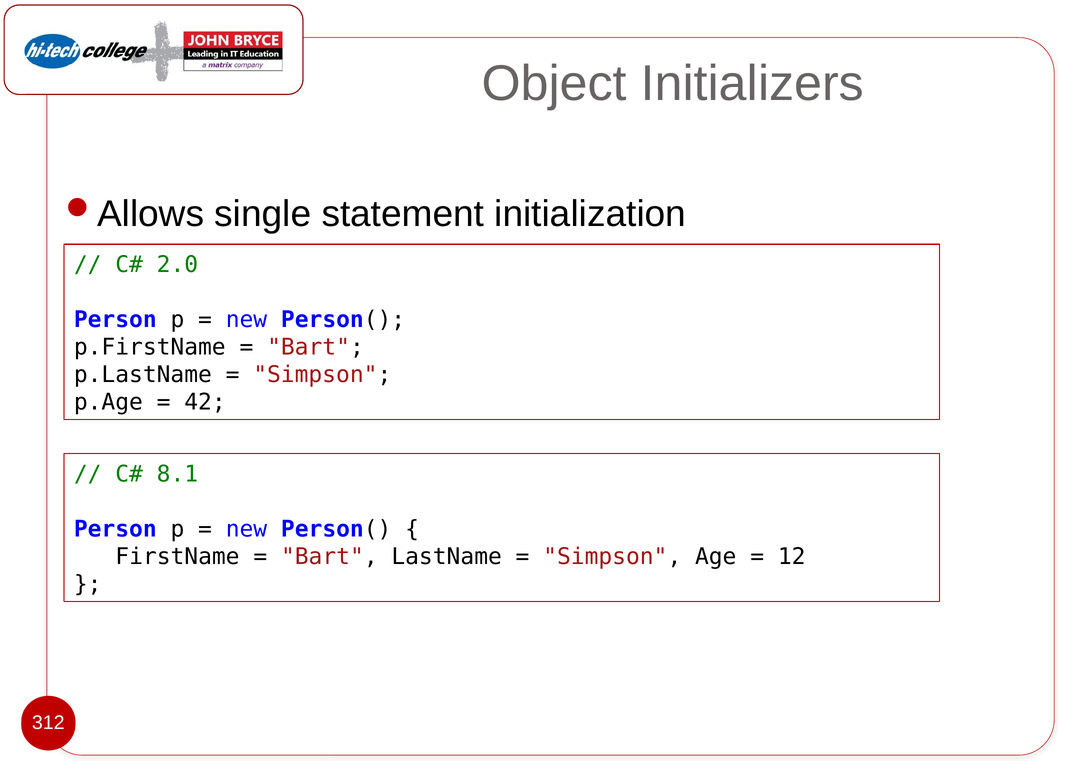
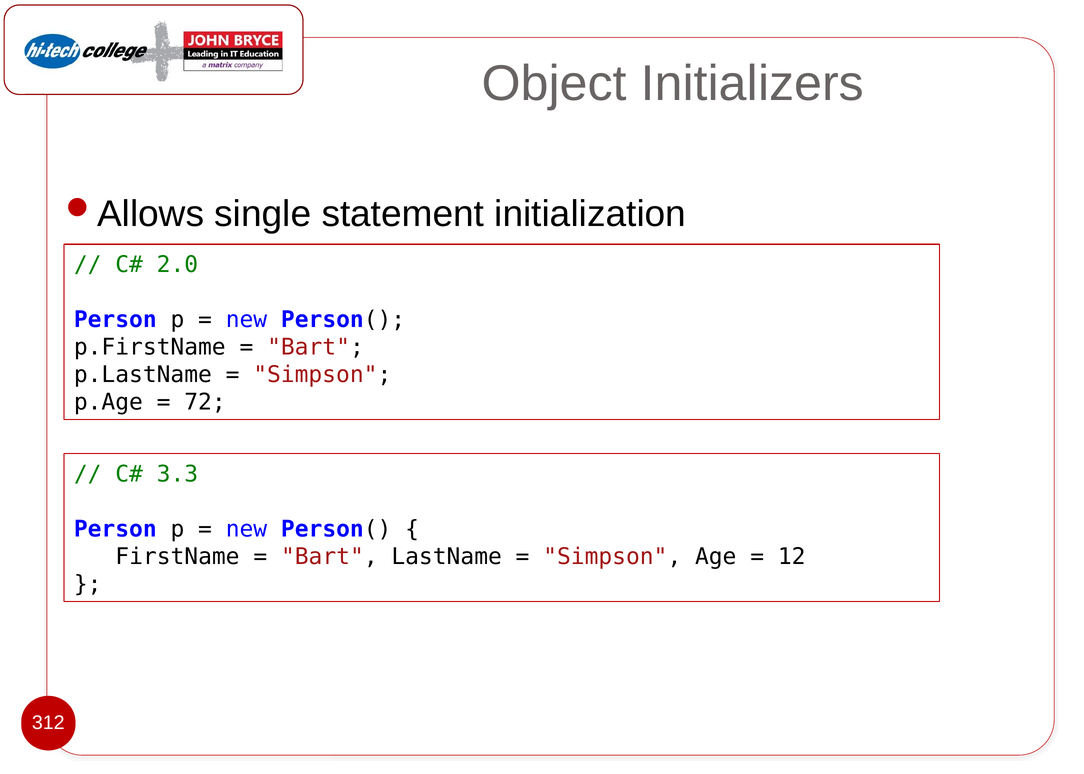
42: 42 -> 72 (205, 402)
8.1: 8.1 -> 3.3 (177, 474)
